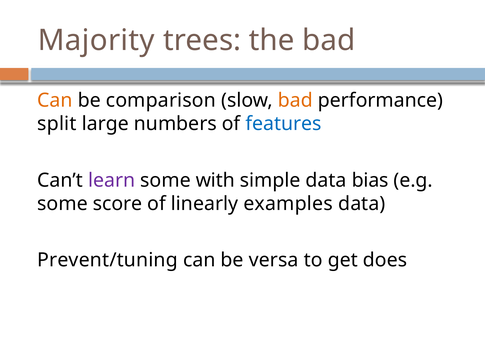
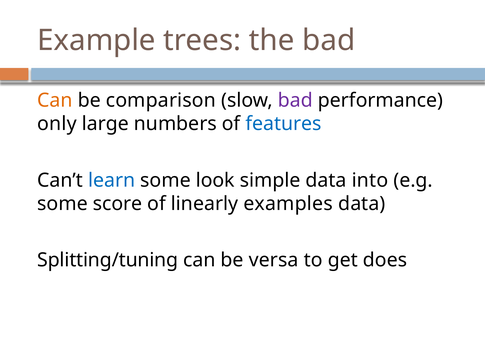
Majority: Majority -> Example (96, 40)
bad colour: orange -> purple (295, 100)
split: split -> only (57, 124)
learn colour: purple -> blue (112, 180)
with: with -> look (215, 180)
bias: bias -> into (370, 180)
Prevent/tuning: Prevent/tuning -> Splitting/tuning (108, 260)
